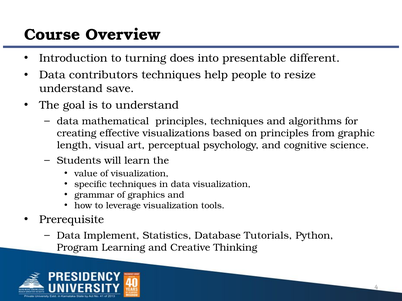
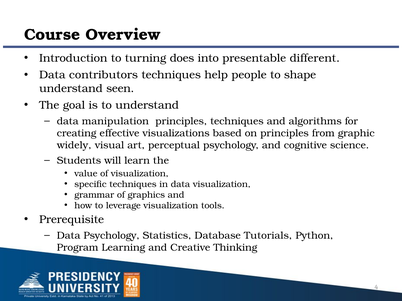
resize: resize -> shape (300, 75)
save: save -> seen (120, 88)
mathematical: mathematical -> manipulation (115, 121)
length: length -> widely (74, 145)
Data Implement: Implement -> Psychology (112, 236)
